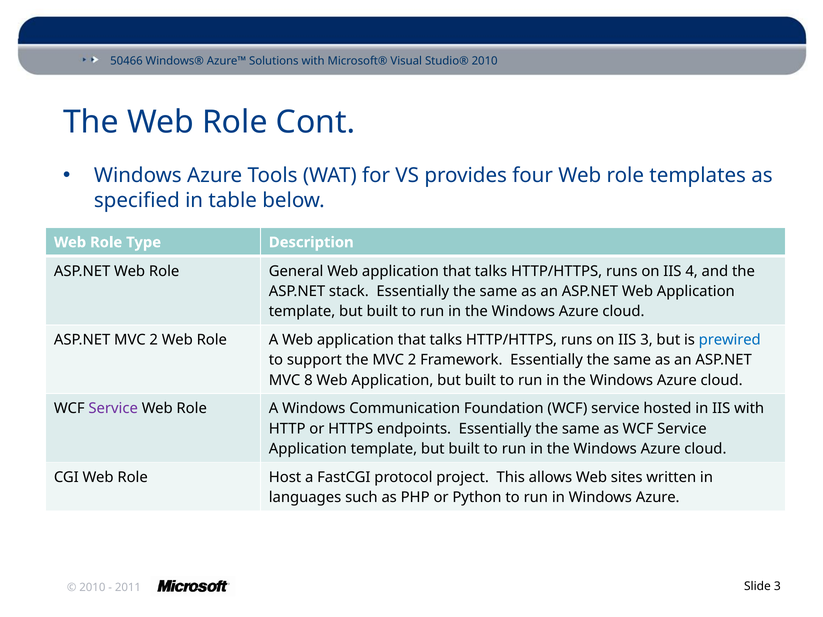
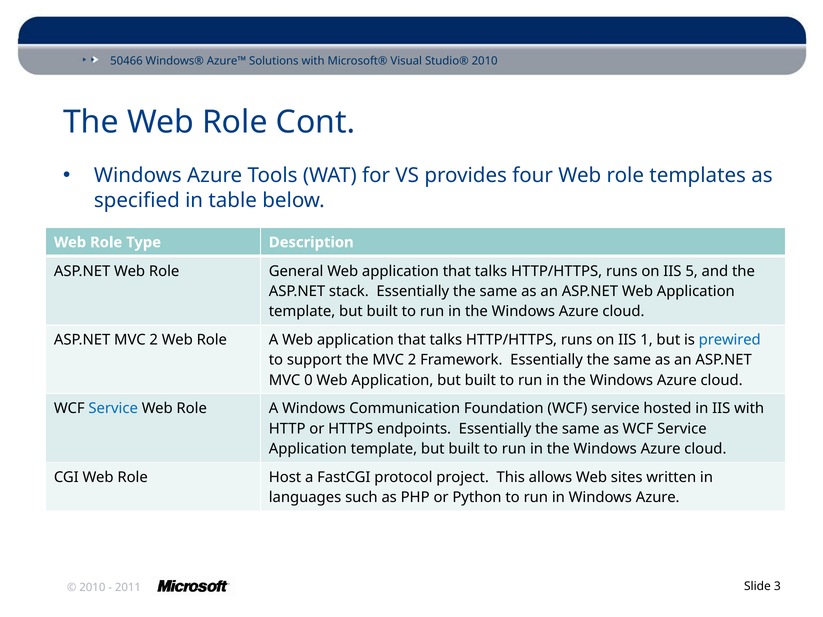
4: 4 -> 5 (692, 271)
IIS 3: 3 -> 1 (647, 340)
8: 8 -> 0 (308, 380)
Service colour: purple -> blue (113, 409)
